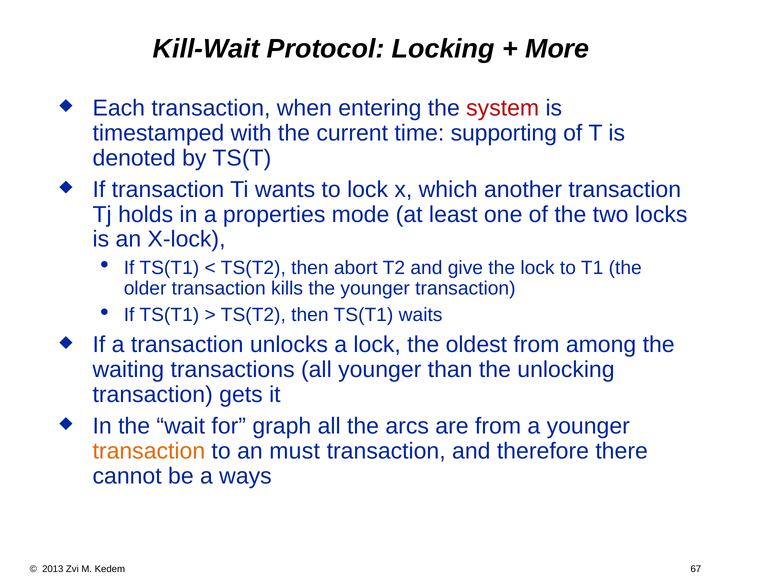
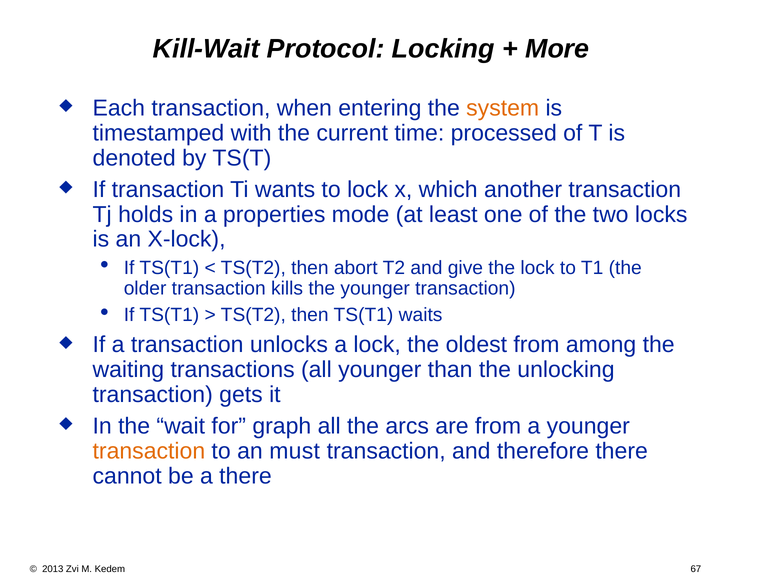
system colour: red -> orange (503, 108)
supporting: supporting -> processed (504, 133)
a ways: ways -> there (245, 476)
